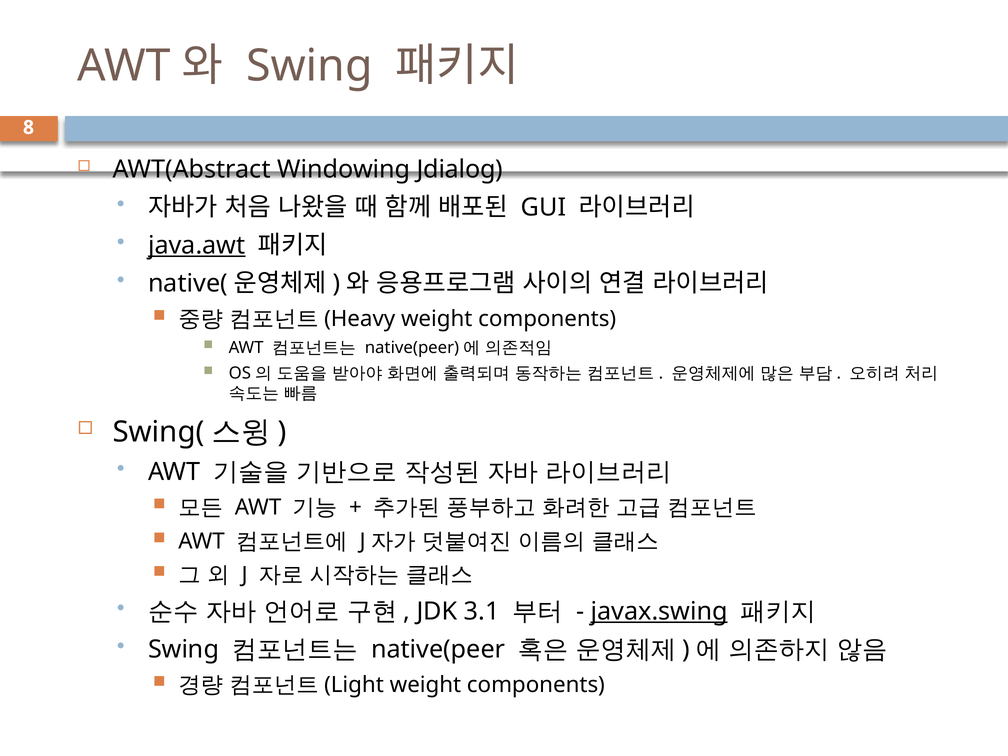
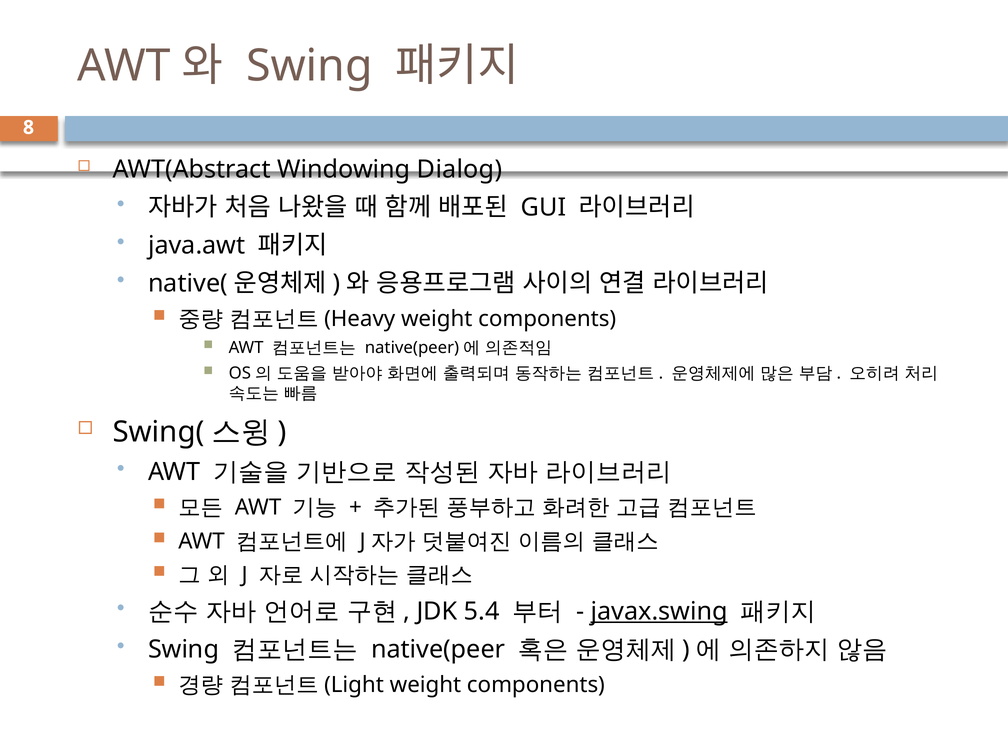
Jdialog: Jdialog -> Dialog (460, 170)
java.awt underline: present -> none (197, 246)
3.1: 3.1 -> 5.4 (482, 611)
